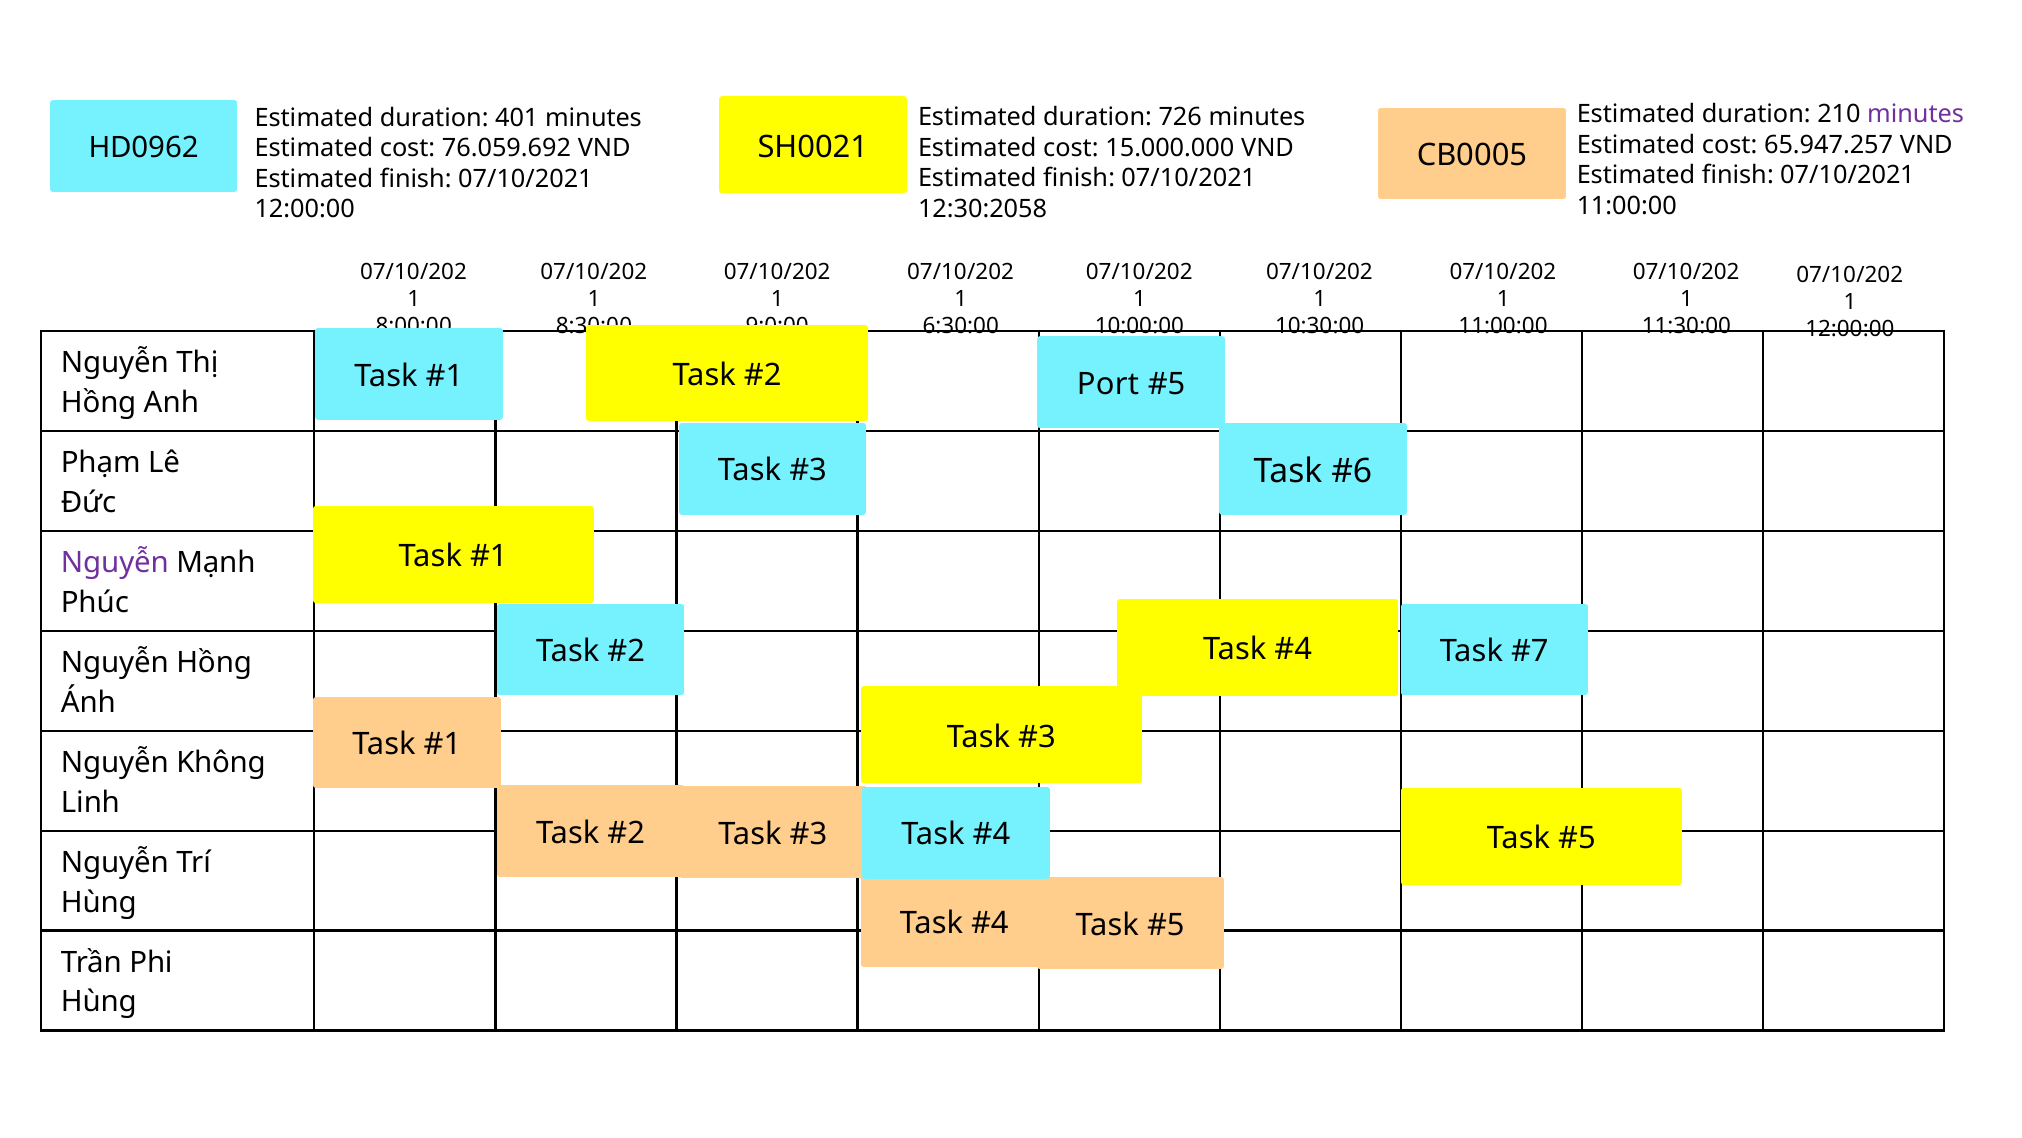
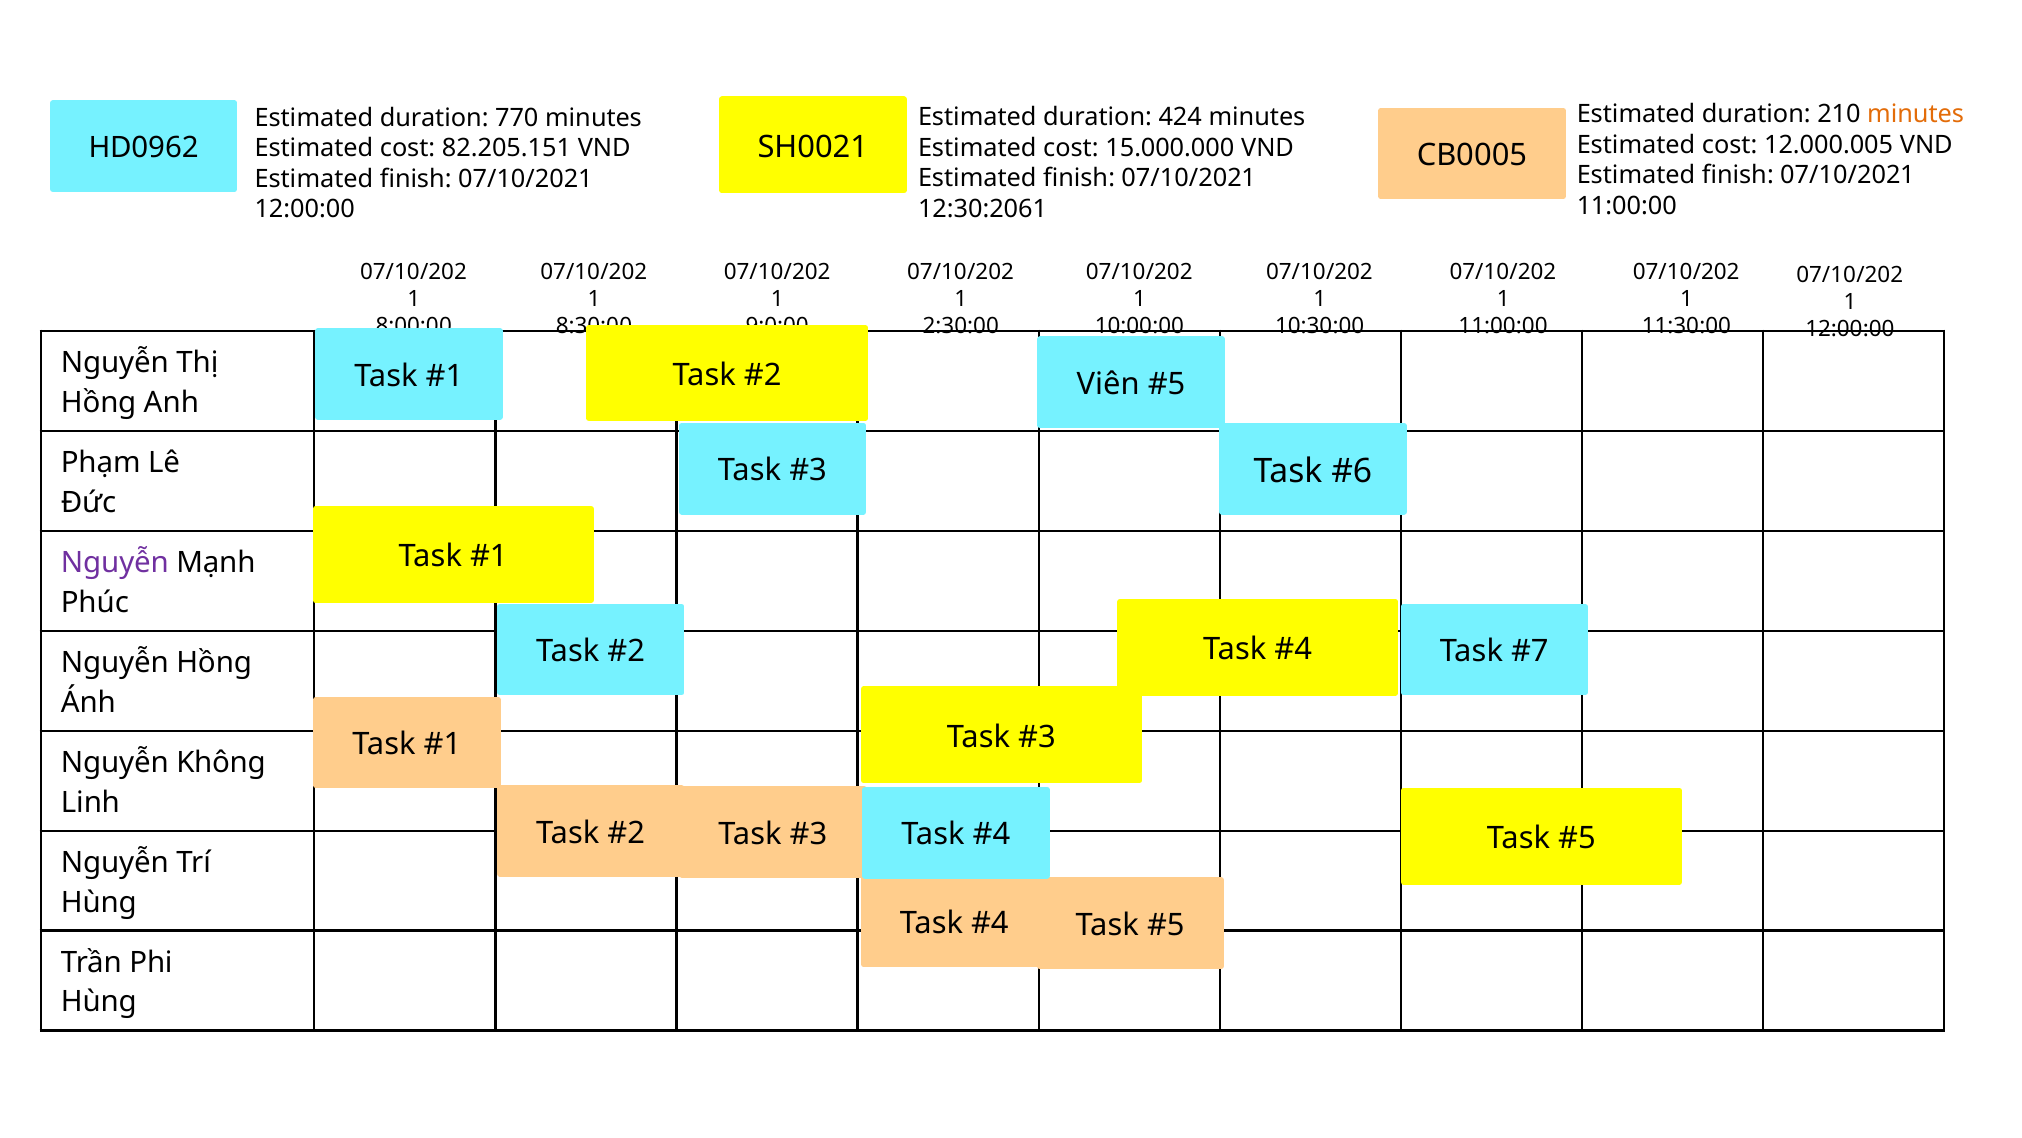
minutes colour: purple -> orange (1916, 115)
726: 726 -> 424 (1180, 118)
401: 401 -> 770 (517, 118)
65.947.257: 65.947.257 -> 12.000.005 (1829, 145)
76.059.692: 76.059.692 -> 82.205.151 (507, 148)
12:30:2058: 12:30:2058 -> 12:30:2061 (983, 209)
6:30:00: 6:30:00 -> 2:30:00 (961, 326)
Port: Port -> Viên (1108, 384)
